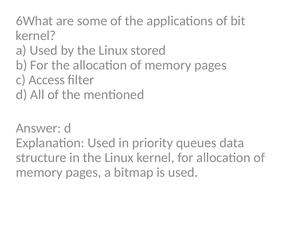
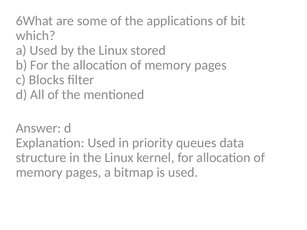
kernel: kernel -> which (36, 36)
Access: Access -> Blocks (47, 80)
